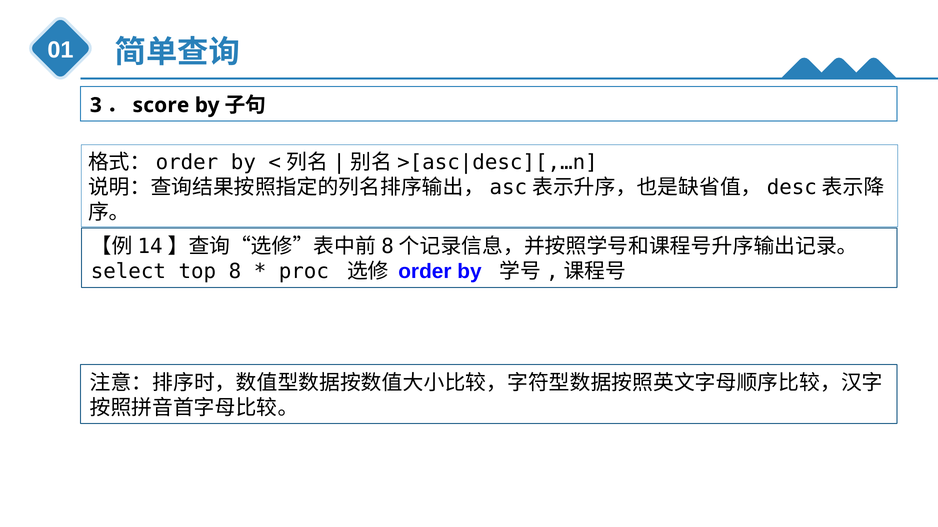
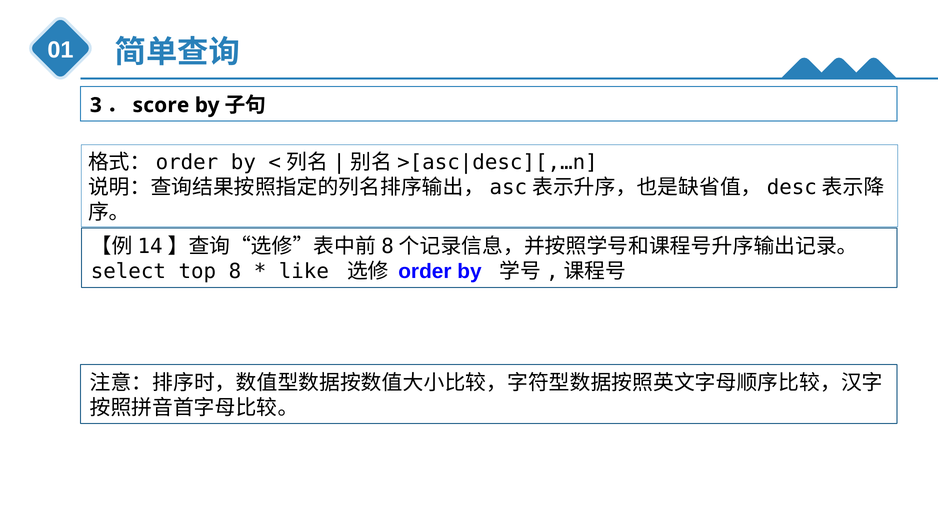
proc: proc -> like (304, 272)
